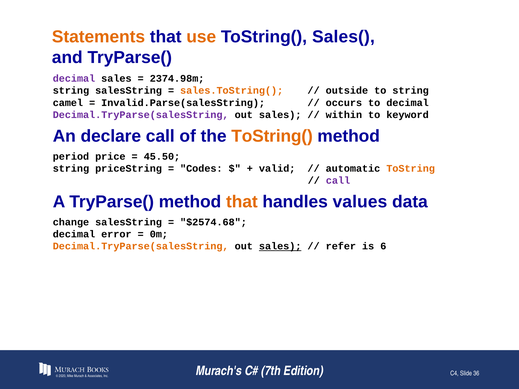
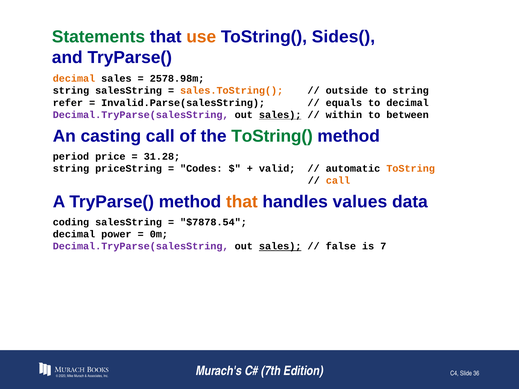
Statements colour: orange -> green (98, 37)
Sales(: Sales( -> Sides( (343, 37)
decimal colour: purple -> orange (74, 79)
2374.98m: 2374.98m -> 2578.98m (177, 79)
camel: camel -> refer (68, 103)
occurs: occurs -> equals (344, 103)
sales underline: none -> present (280, 115)
keyword: keyword -> between (408, 115)
declare: declare -> casting (111, 136)
ToString( colour: orange -> green (272, 136)
45.50: 45.50 -> 31.28 (162, 156)
call colour: purple -> orange (338, 181)
change: change -> coding (71, 222)
$2574.68: $2574.68 -> $7878.54 (213, 222)
error: error -> power (116, 234)
Decimal.TryParse(salesString colour: orange -> purple (141, 246)
refer: refer -> false (341, 246)
6: 6 -> 7 (383, 246)
